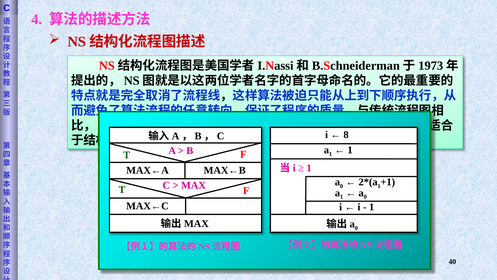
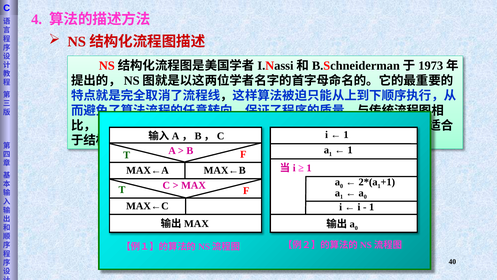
8: 8 -> 1 (346, 135)
